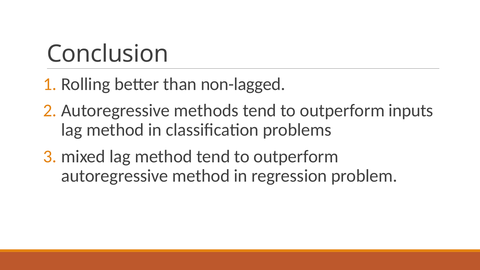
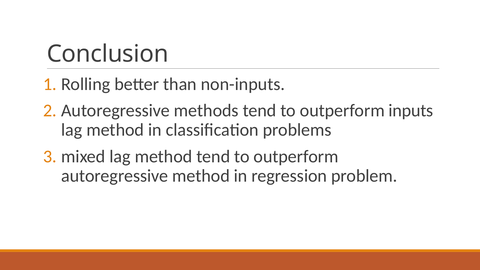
non-lagged: non-lagged -> non-inputs (243, 84)
